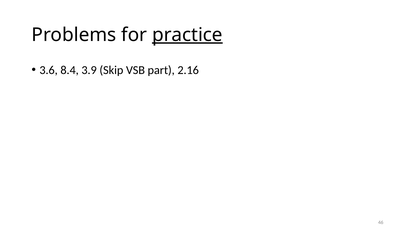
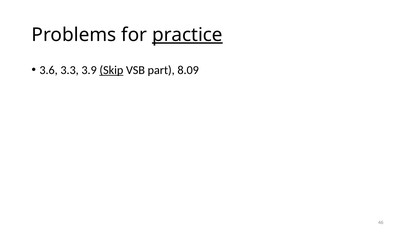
8.4: 8.4 -> 3.3 (70, 70)
Skip underline: none -> present (111, 70)
2.16: 2.16 -> 8.09 (188, 70)
